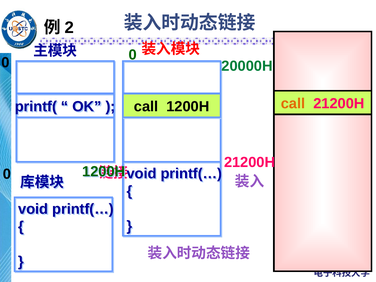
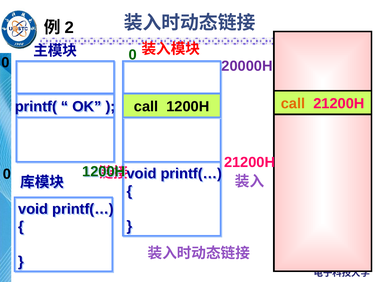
20000H colour: green -> purple (247, 66)
